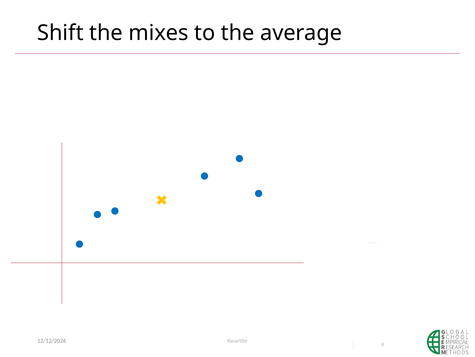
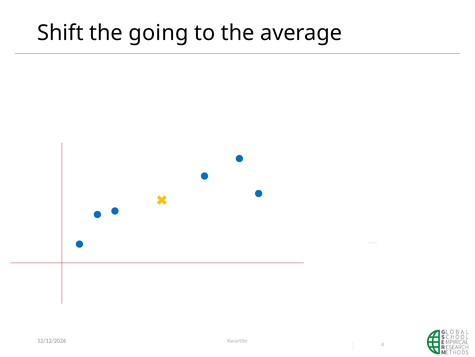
mixes: mixes -> going (158, 33)
